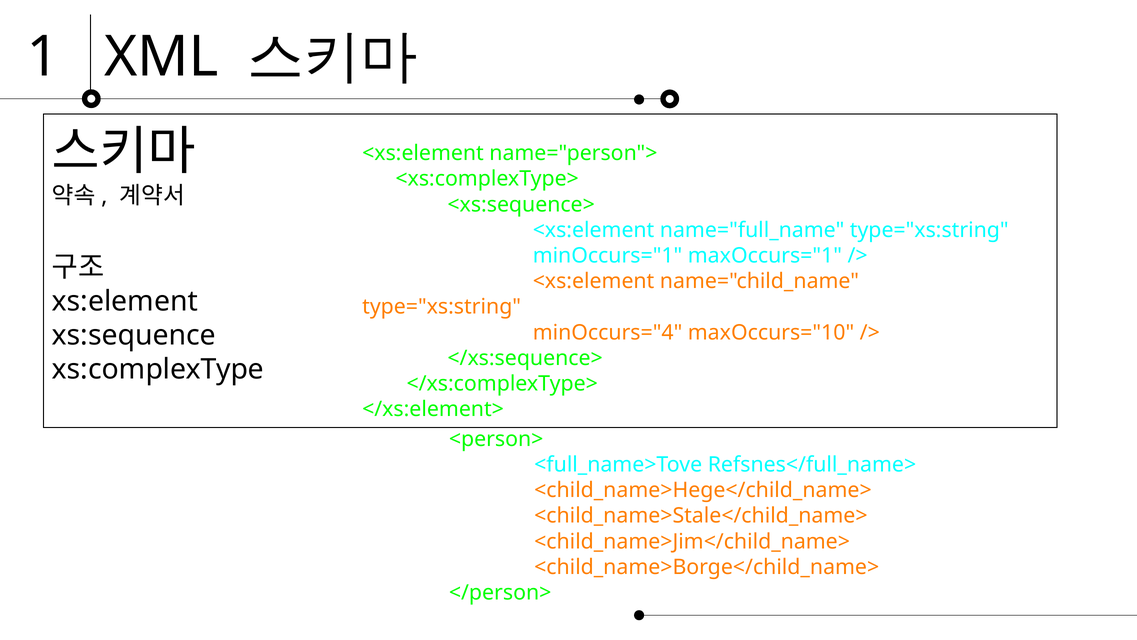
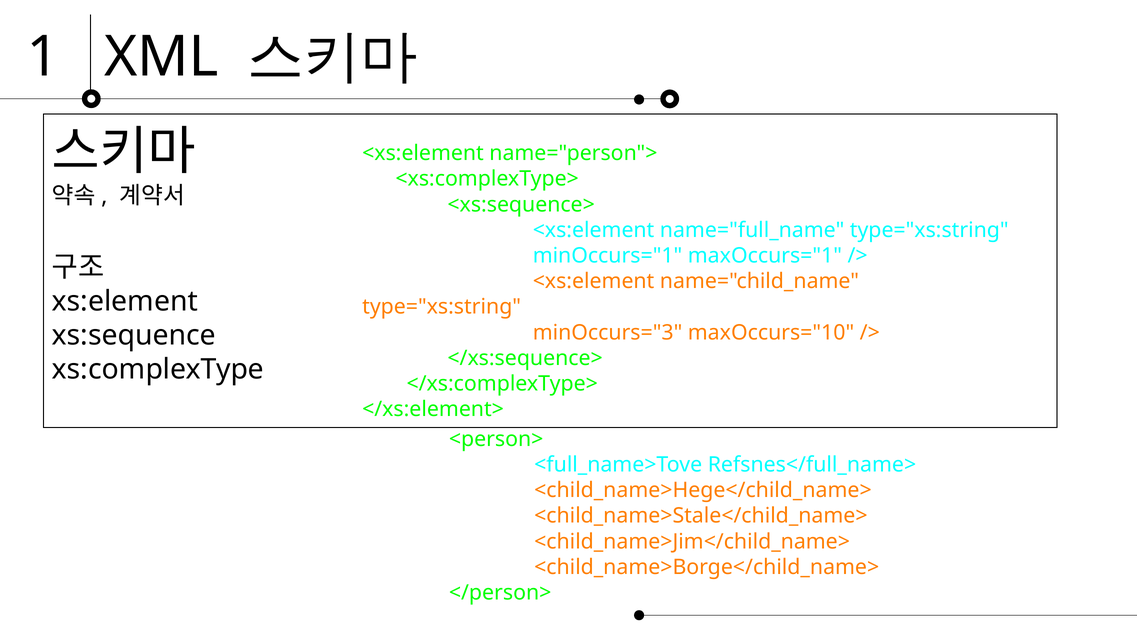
minOccurs="4: minOccurs="4 -> minOccurs="3 (608, 332)
